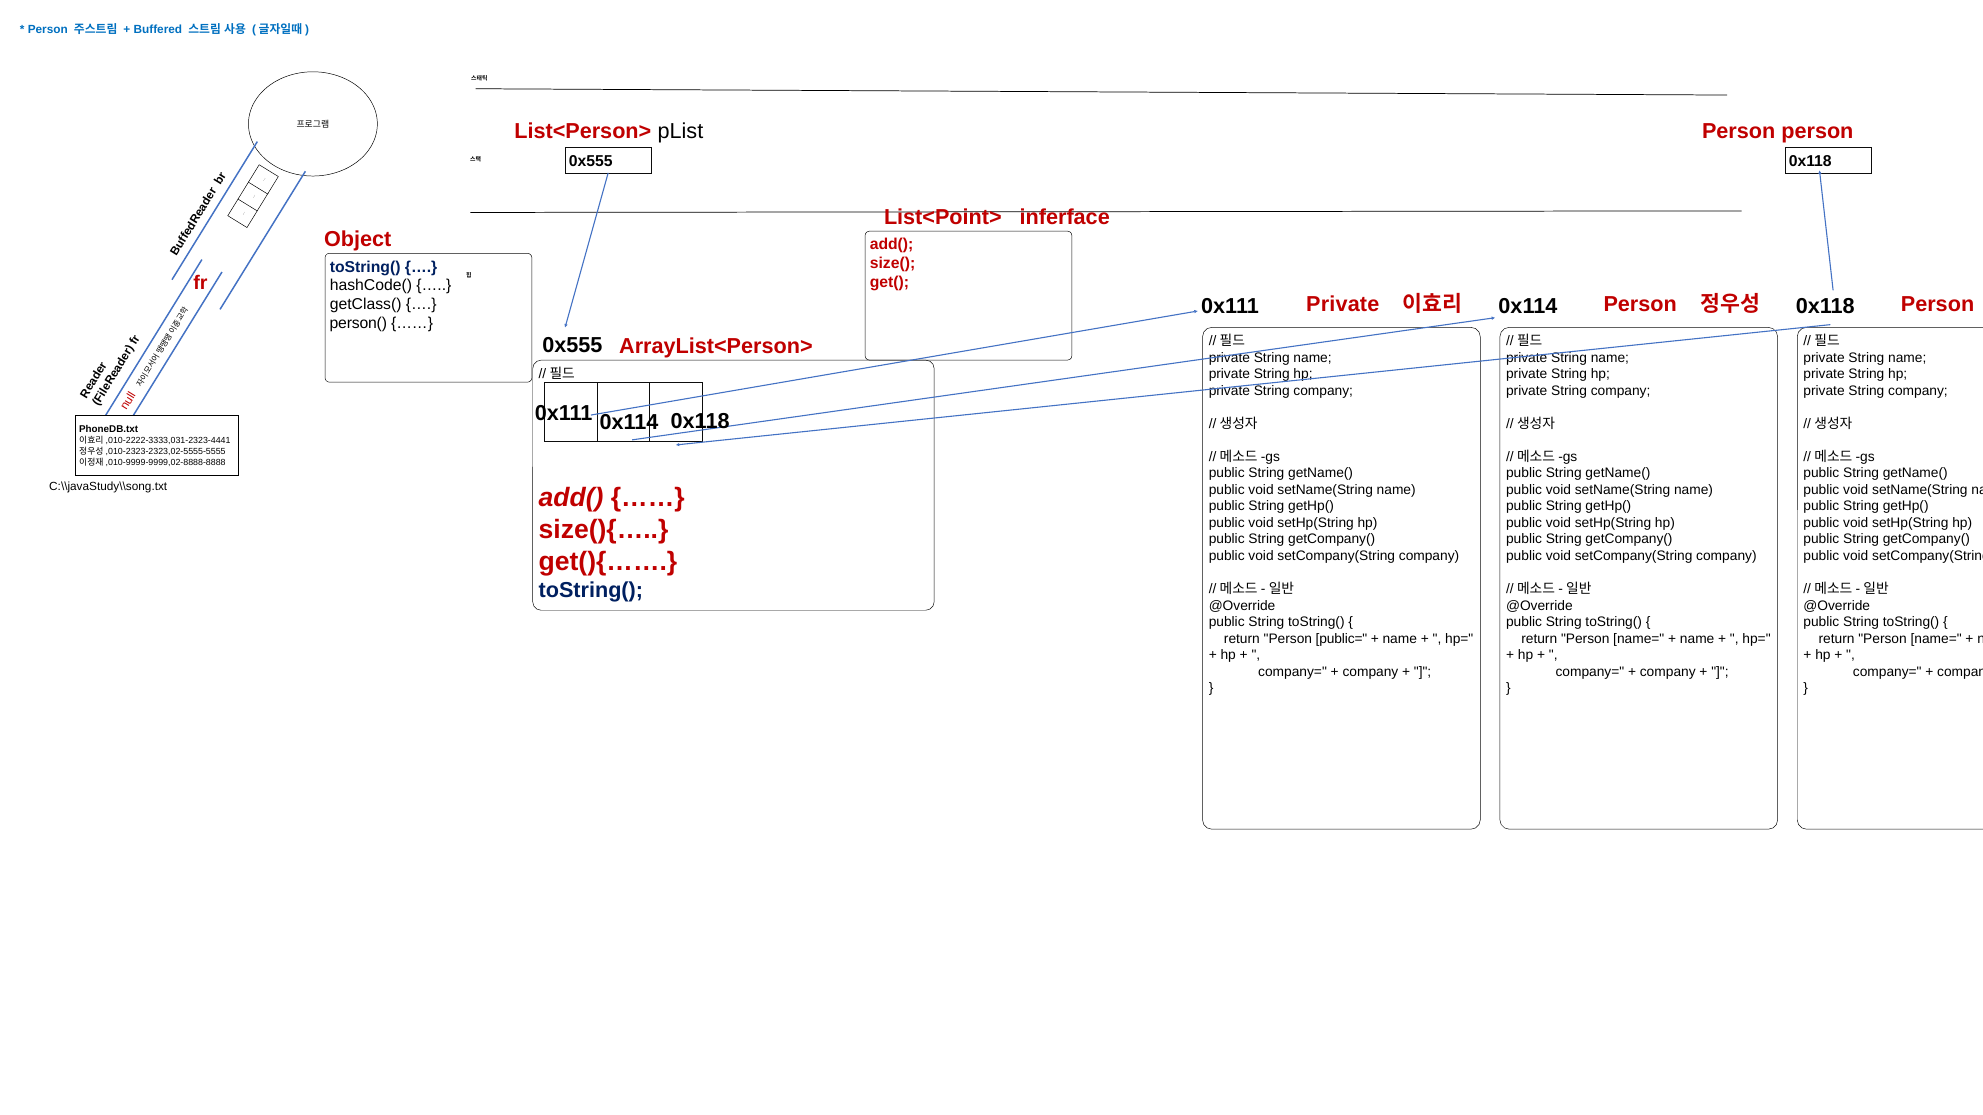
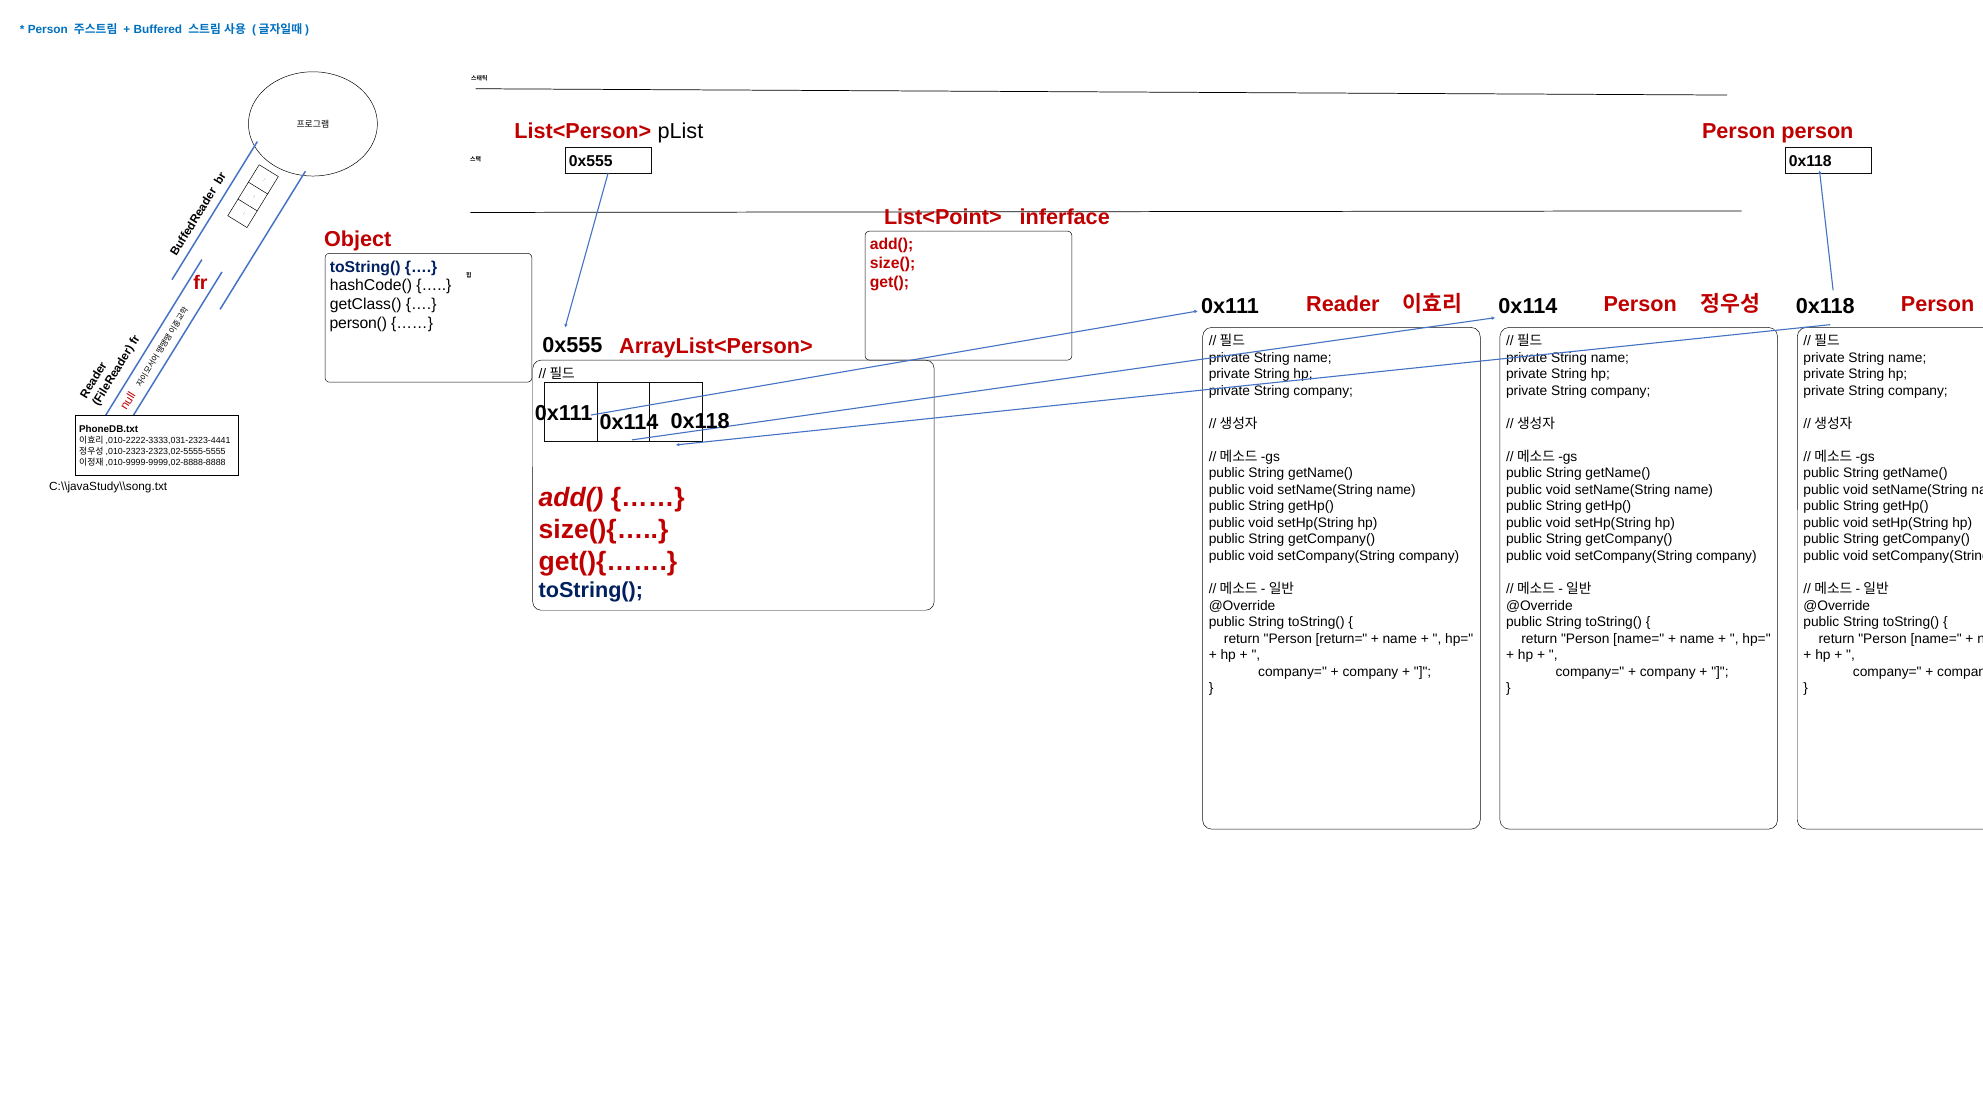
0x111 Private: Private -> Reader (1343, 304)
public=: public= -> return= (1341, 639)
